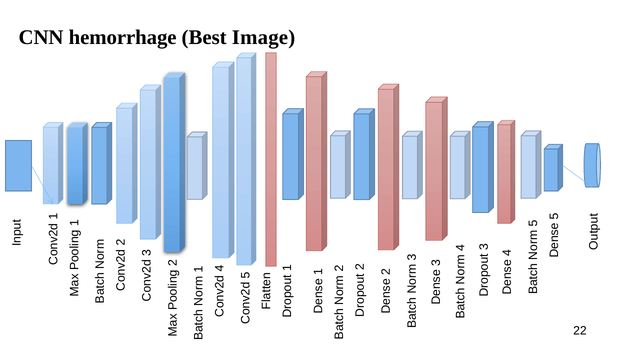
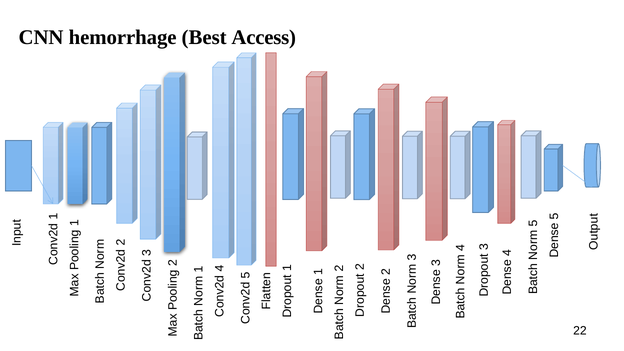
Image: Image -> Access (264, 37)
